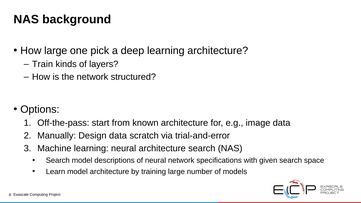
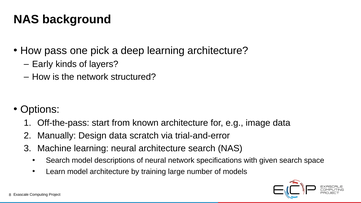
How large: large -> pass (56, 51)
Train: Train -> Early (43, 64)
